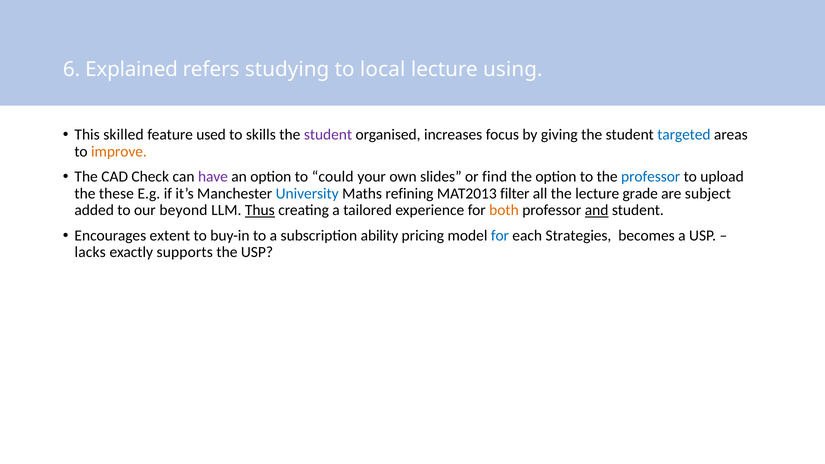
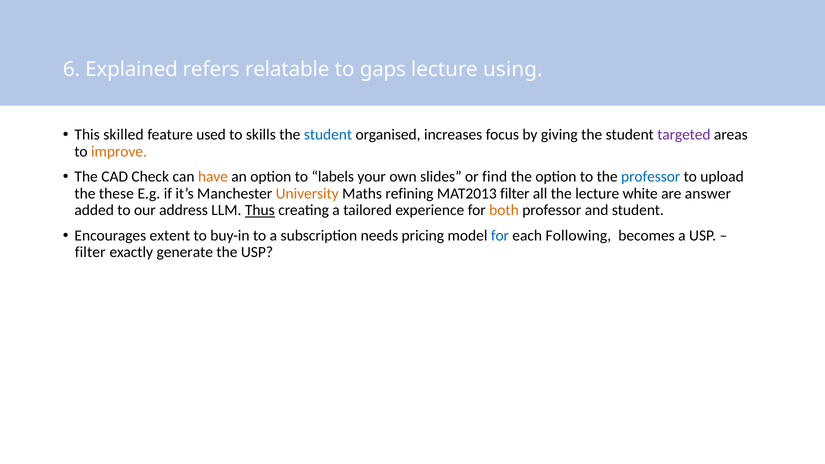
studying: studying -> relatable (287, 69)
local: local -> gaps (383, 69)
student colour: purple -> blue (328, 135)
targeted colour: blue -> purple (684, 135)
have colour: purple -> orange (213, 177)
could: could -> labels (333, 177)
University colour: blue -> orange (307, 194)
grade: grade -> white (640, 194)
subject: subject -> answer (708, 194)
beyond: beyond -> address (184, 210)
and underline: present -> none (597, 210)
ability: ability -> needs (379, 236)
Strategies: Strategies -> Following (578, 236)
lacks: lacks -> filter (90, 252)
supports: supports -> generate (185, 252)
